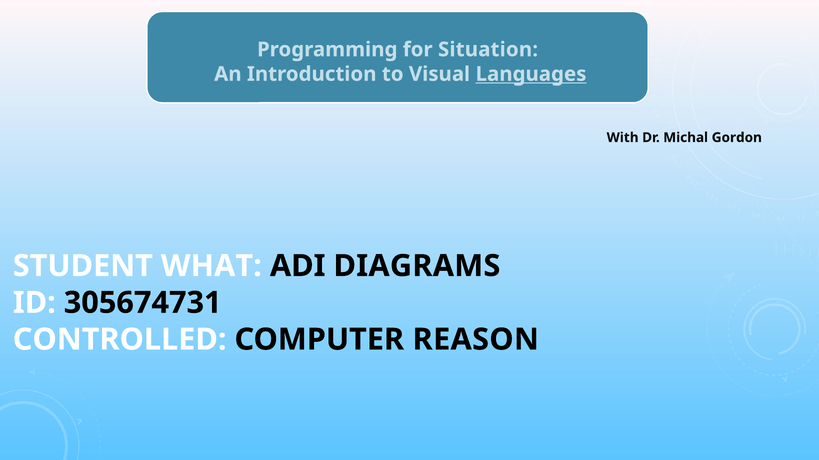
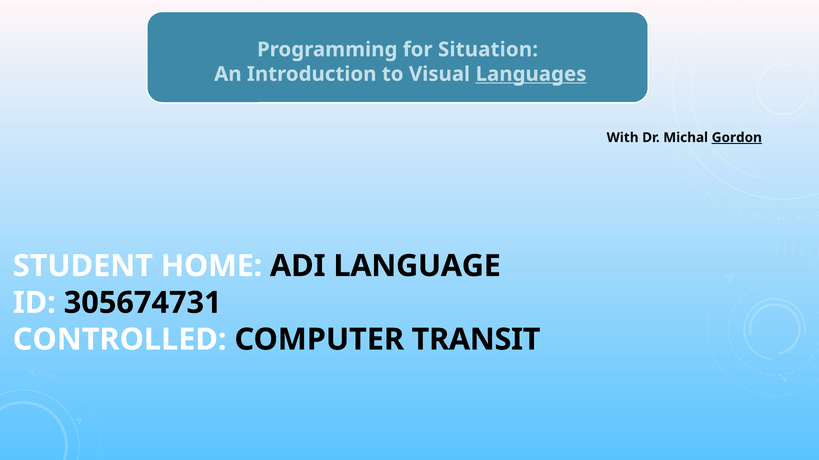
Gordon underline: none -> present (737, 138)
WHAT: WHAT -> HOME (211, 266)
DIAGRAMS: DIAGRAMS -> LANGUAGE (417, 266)
REASON: REASON -> TRANSIT (476, 340)
